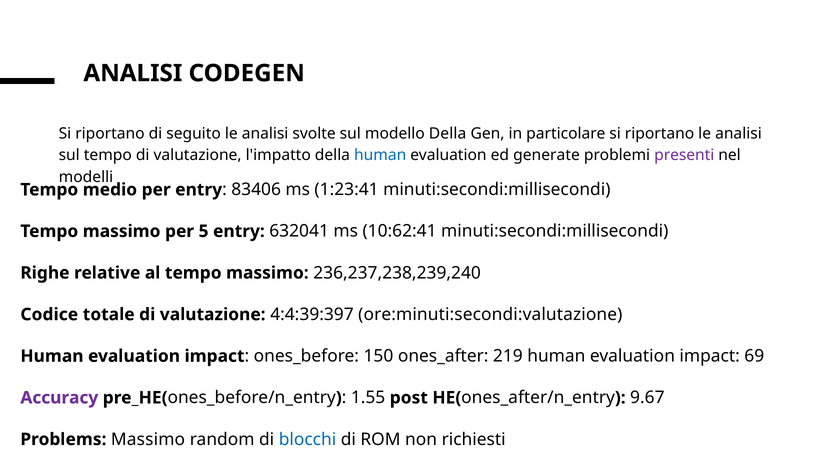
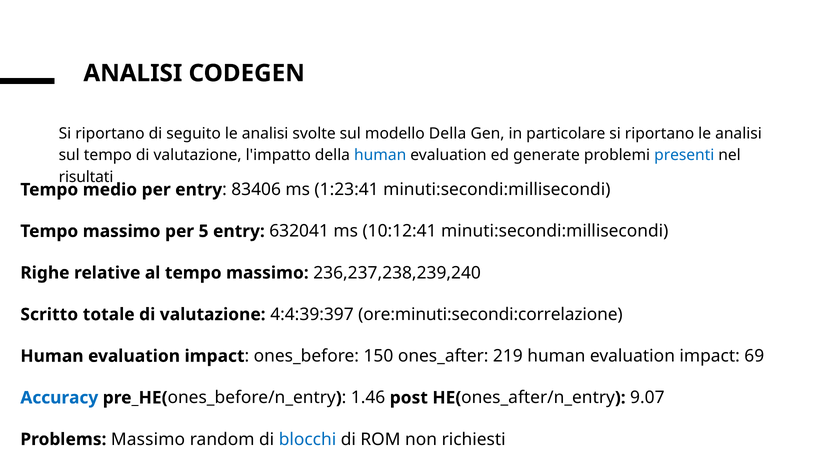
presenti colour: purple -> blue (684, 155)
modelli: modelli -> risultati (86, 177)
10:62:41: 10:62:41 -> 10:12:41 (400, 231)
Codice: Codice -> Scritto (49, 315)
ore:minuti:secondi:valutazione: ore:minuti:secondi:valutazione -> ore:minuti:secondi:correlazione (490, 315)
Accuracy colour: purple -> blue (59, 398)
1.55: 1.55 -> 1.46 (368, 398)
9.67: 9.67 -> 9.07 (647, 398)
